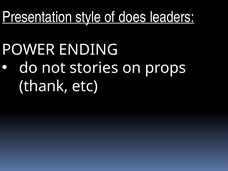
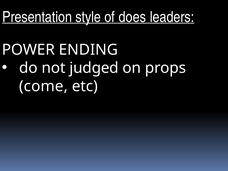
stories: stories -> judged (94, 68)
thank: thank -> come (43, 86)
